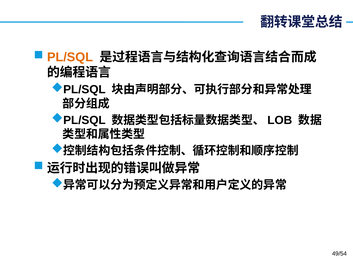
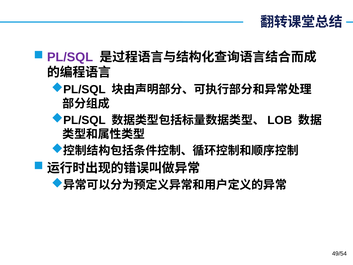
PL/SQL colour: orange -> purple (70, 57)
